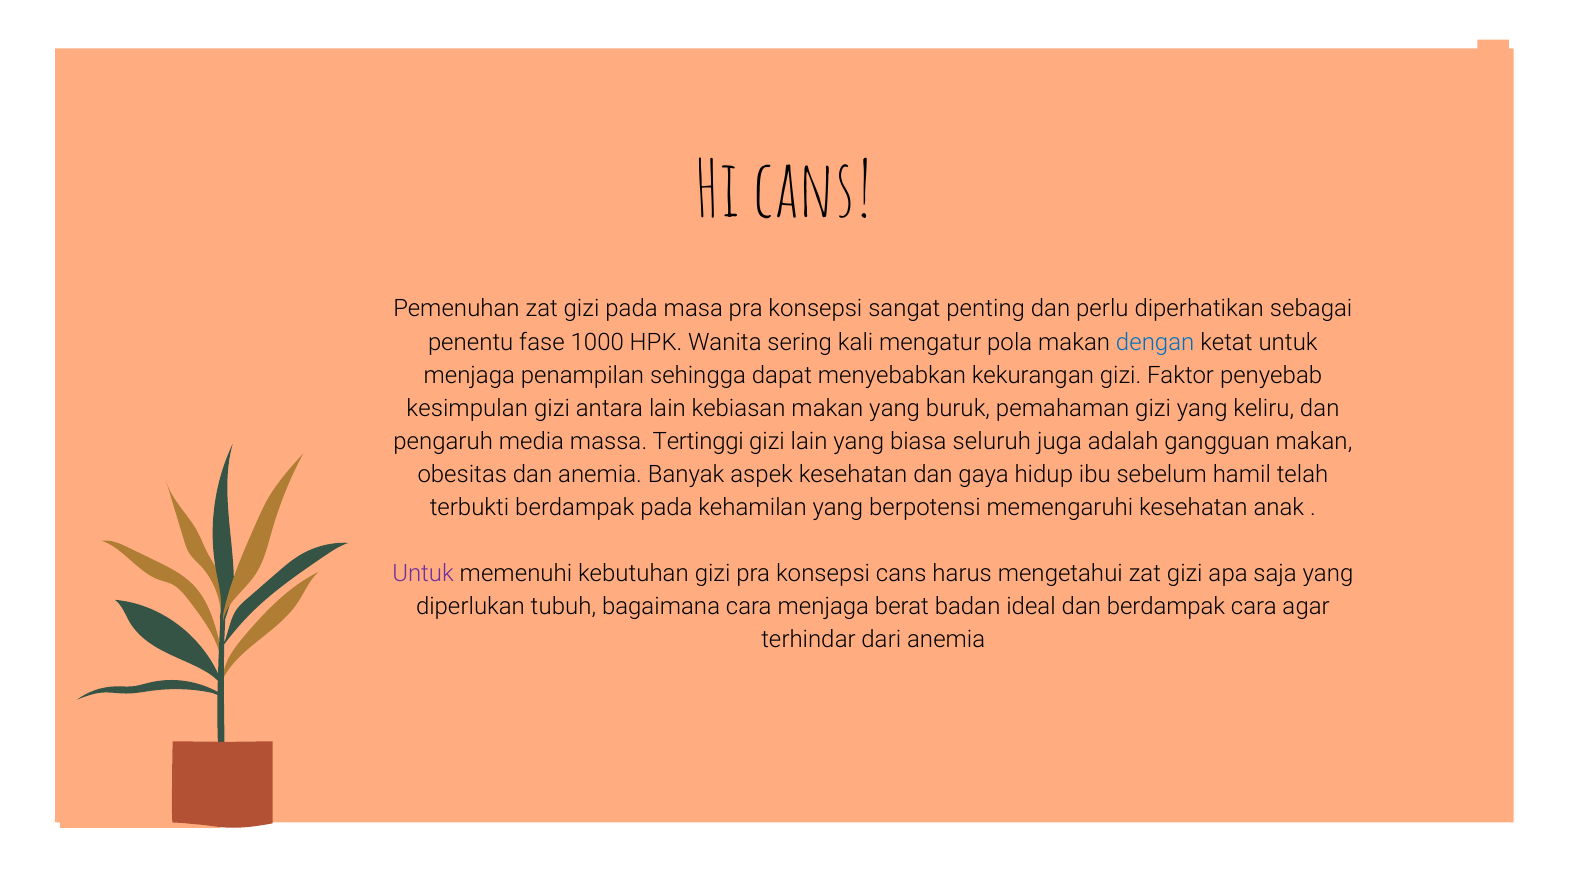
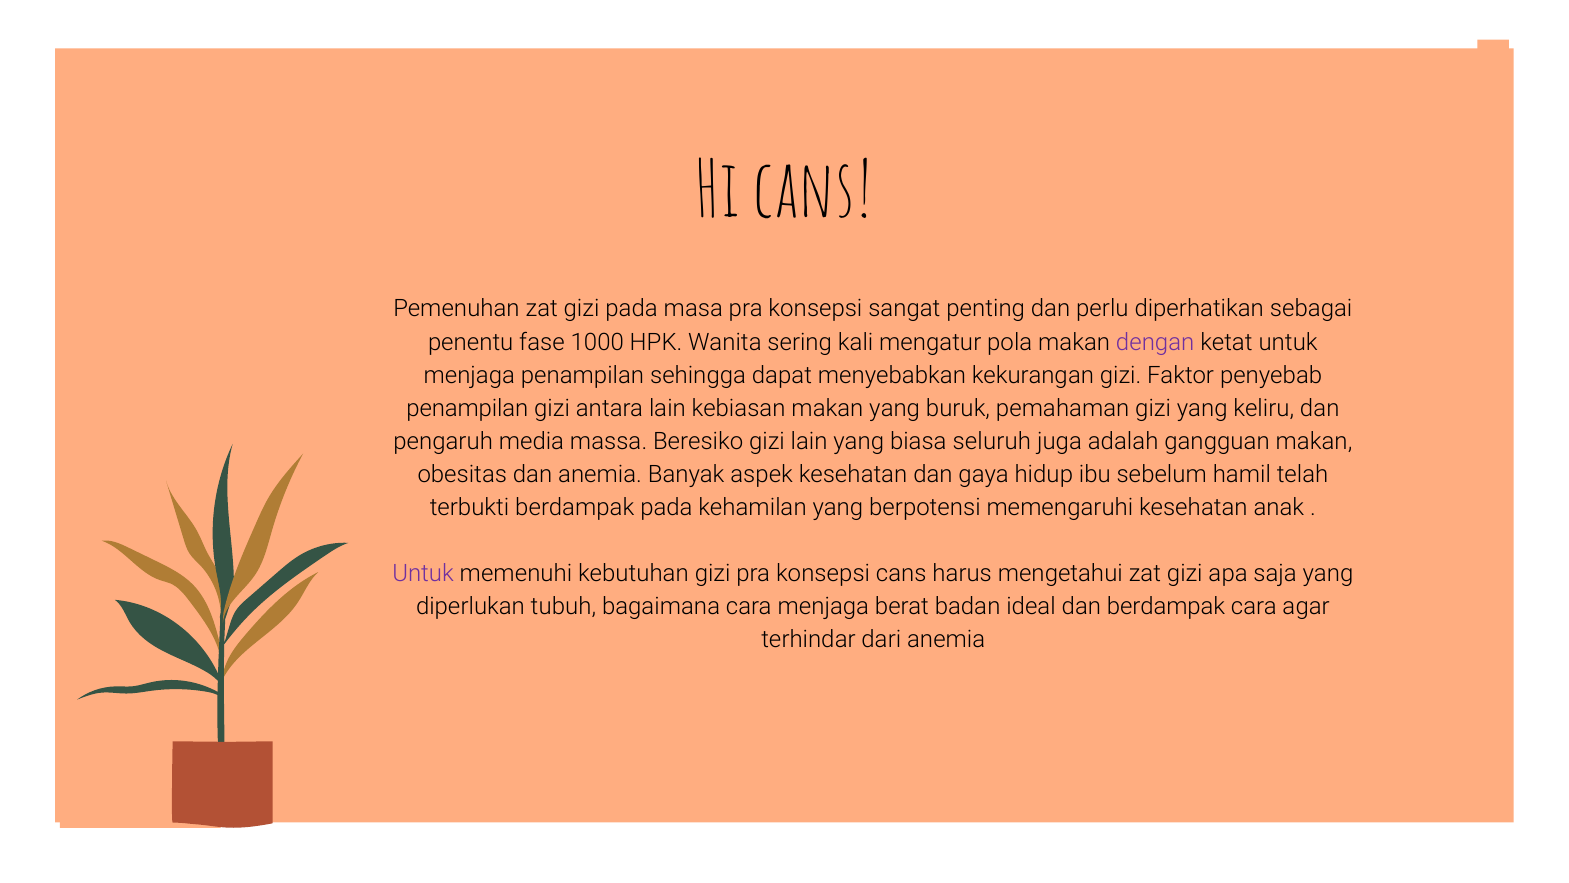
dengan colour: blue -> purple (1155, 342)
kesimpulan: kesimpulan -> penampilan (467, 408)
Tertinggi: Tertinggi -> Beresiko (698, 441)
